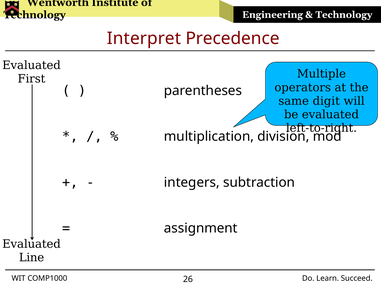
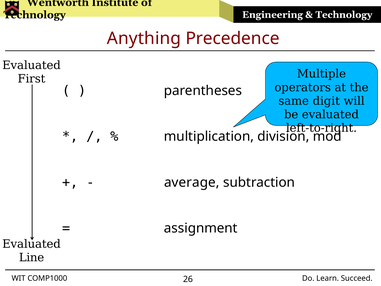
Interpret: Interpret -> Anything (144, 38)
integers: integers -> average (192, 182)
